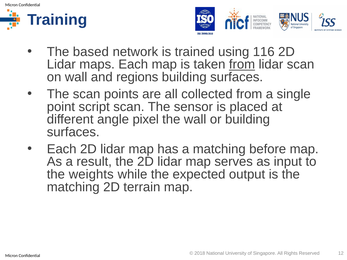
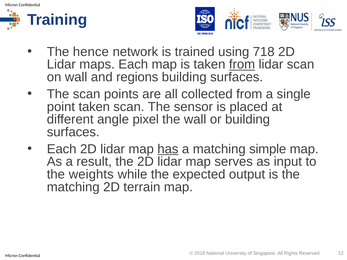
based: based -> hence (91, 52)
116: 116 -> 718 (264, 52)
point script: script -> taken (94, 107)
has underline: none -> present (168, 149)
before: before -> simple (268, 149)
